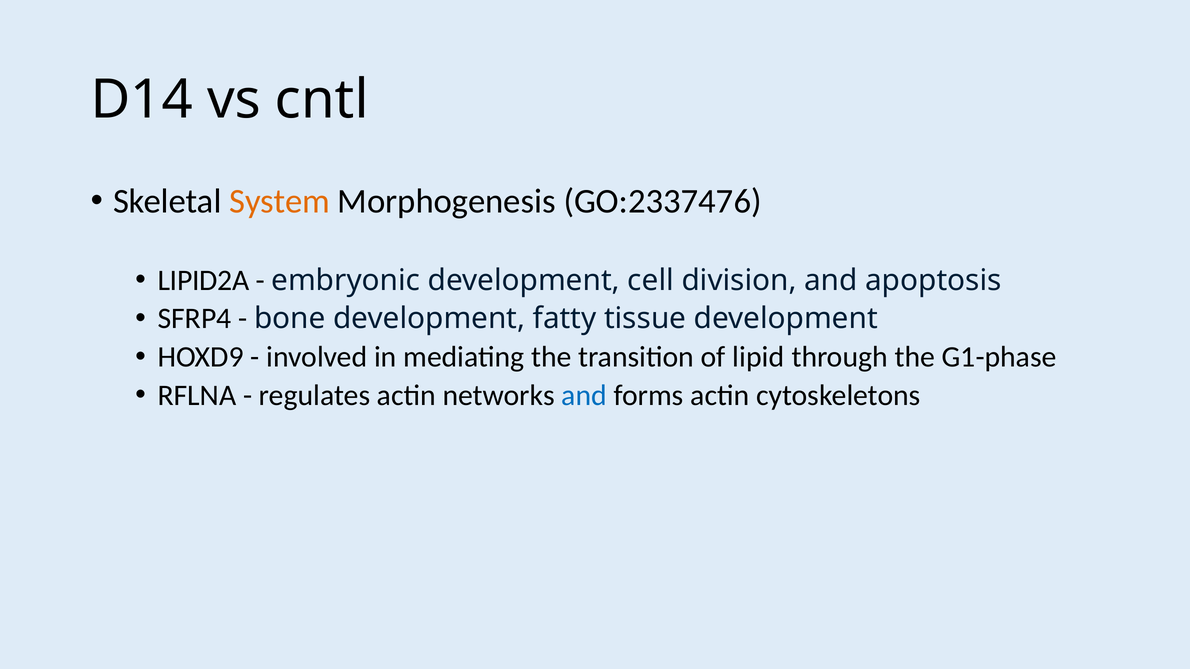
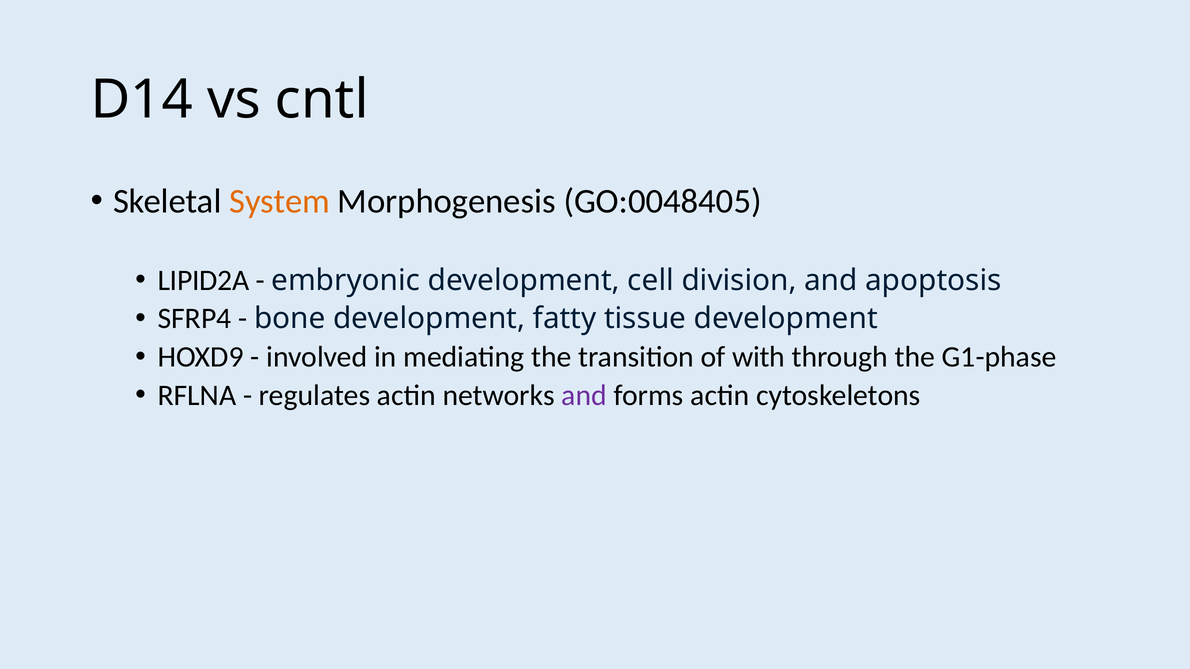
GO:2337476: GO:2337476 -> GO:0048405 (663, 201)
lipid: lipid -> with (759, 357)
and colour: blue -> purple (584, 395)
